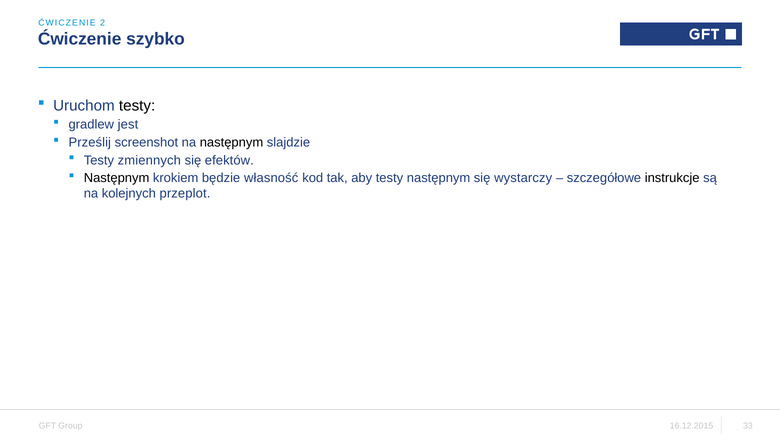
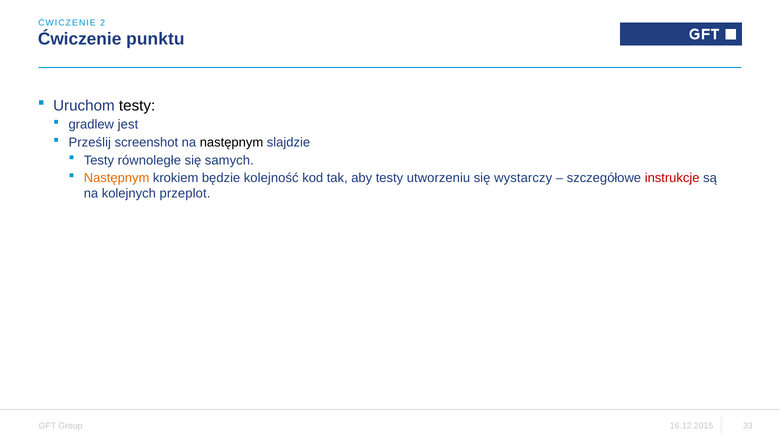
szybko: szybko -> punktu (155, 39)
zmiennych: zmiennych -> równoległe (149, 160)
efektów: efektów -> samych (229, 160)
Następnym colour: black -> orange (117, 178)
własność: własność -> kolejność (271, 178)
testy następnym: następnym -> utworzeniu (439, 178)
instrukcje colour: black -> red (672, 178)
